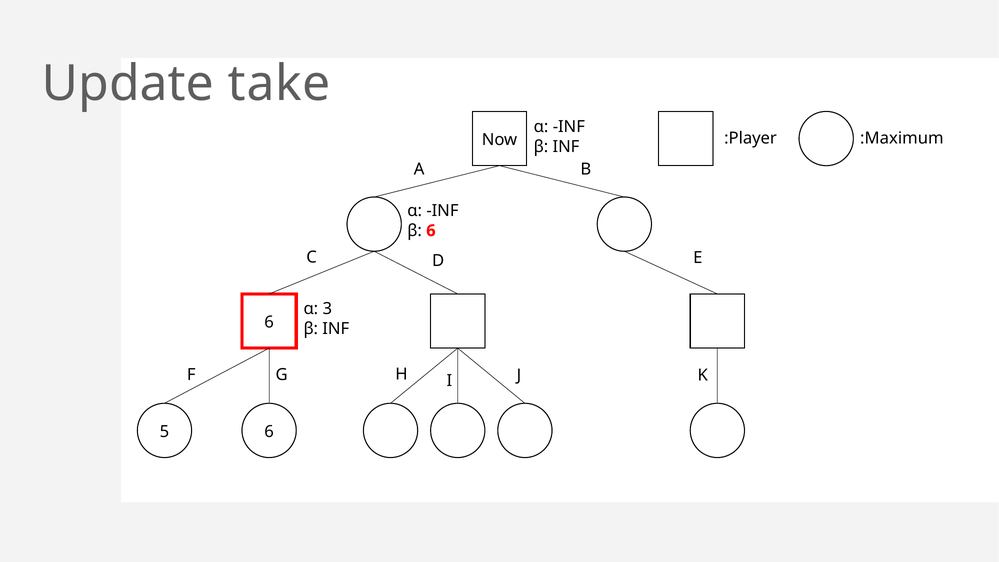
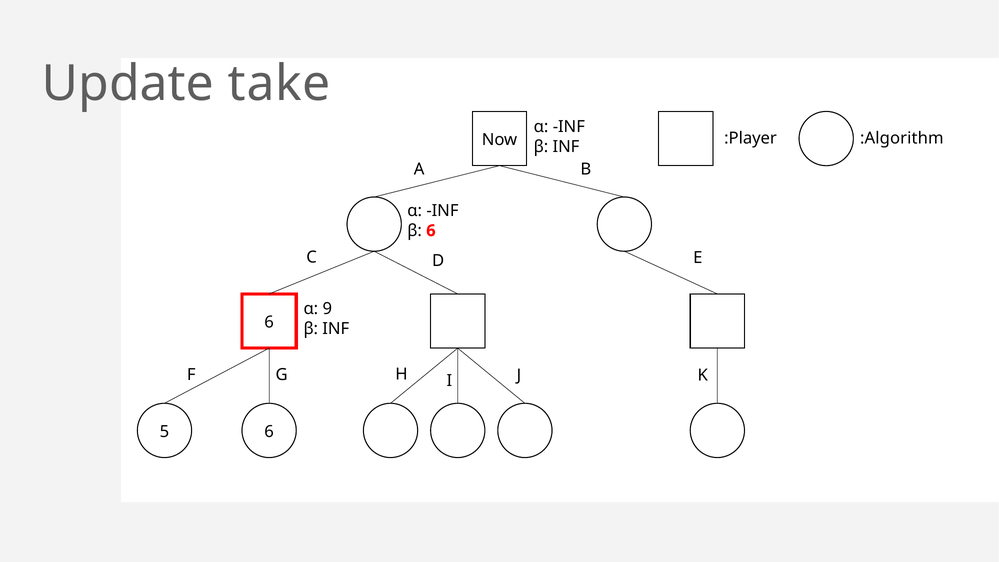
:Maximum: :Maximum -> :Algorithm (902, 138)
3: 3 -> 9 (327, 309)
